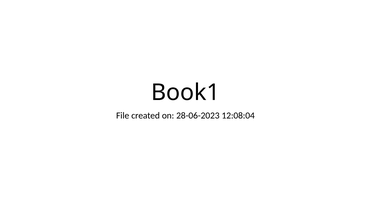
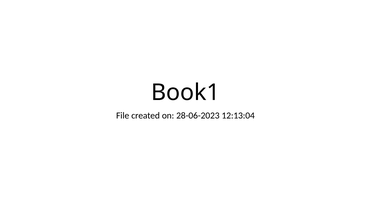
12:08:04: 12:08:04 -> 12:13:04 (238, 116)
